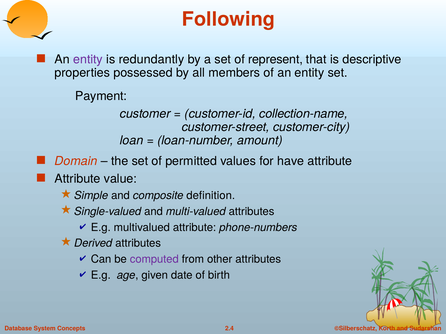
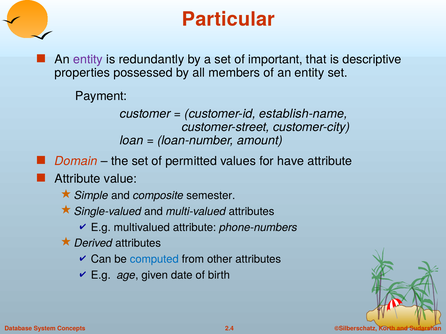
Following: Following -> Particular (228, 19)
represent: represent -> important (275, 59)
collection-name: collection-name -> establish-name (303, 114)
definition: definition -> semester (211, 196)
computed colour: purple -> blue (154, 260)
